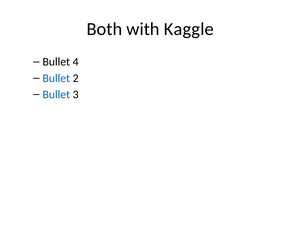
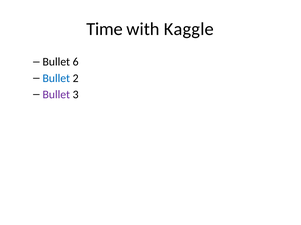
Both: Both -> Time (104, 29)
4: 4 -> 6 (76, 62)
Bullet colour: blue -> purple (56, 95)
